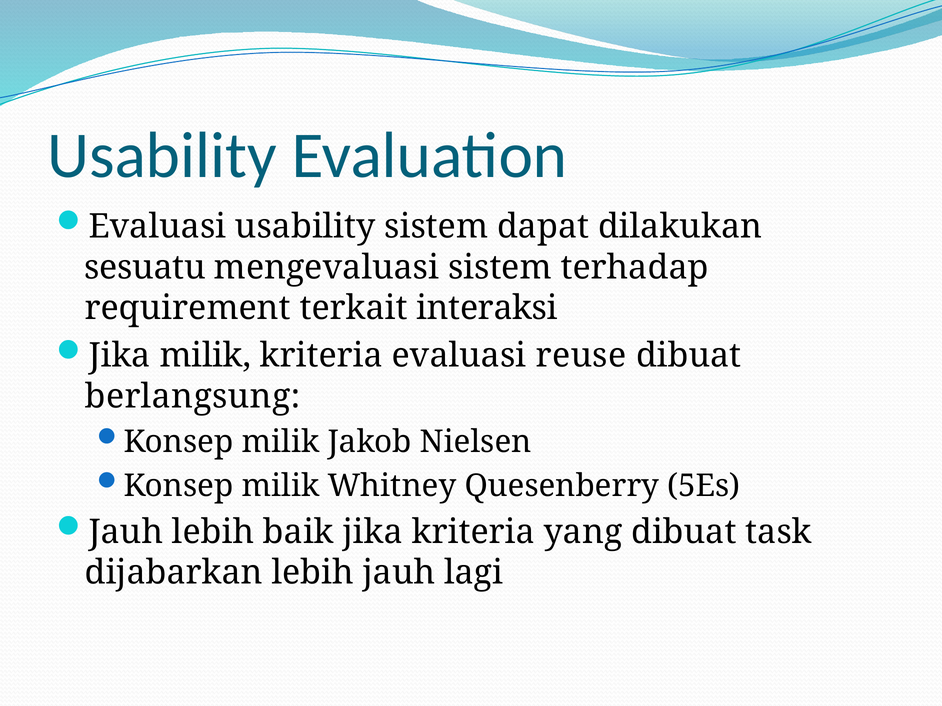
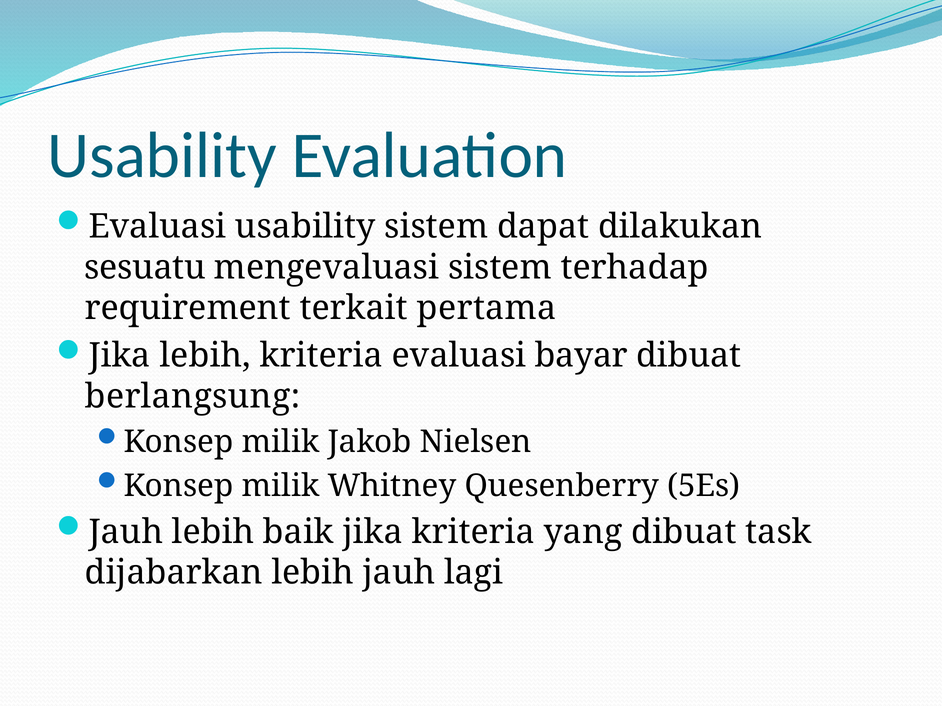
interaksi: interaksi -> pertama (487, 308)
Jika milik: milik -> lebih (205, 356)
reuse: reuse -> bayar (581, 356)
